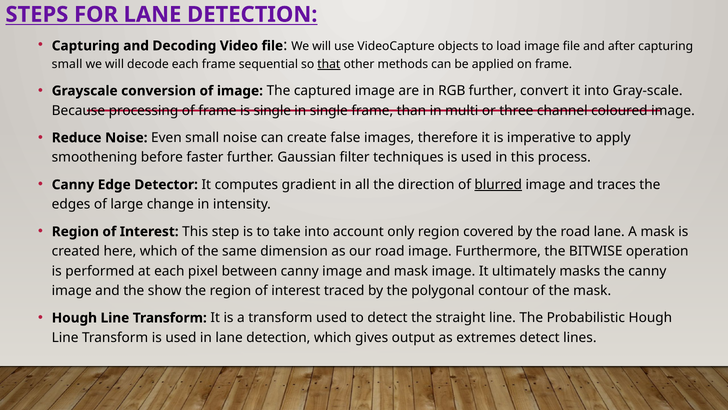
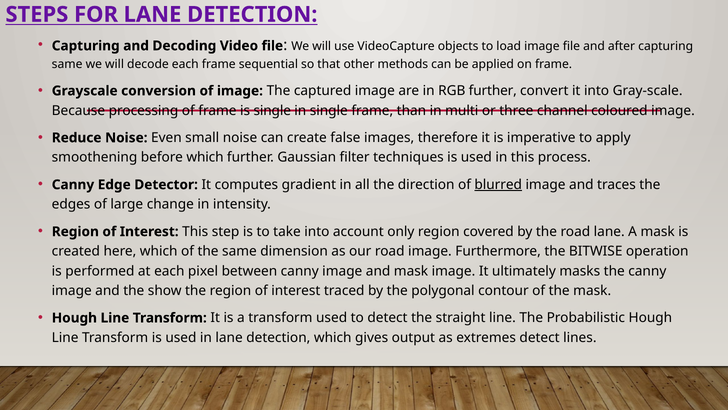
small: small -> same (67, 64)
that underline: present -> none (329, 64)
before faster: faster -> which (205, 157)
